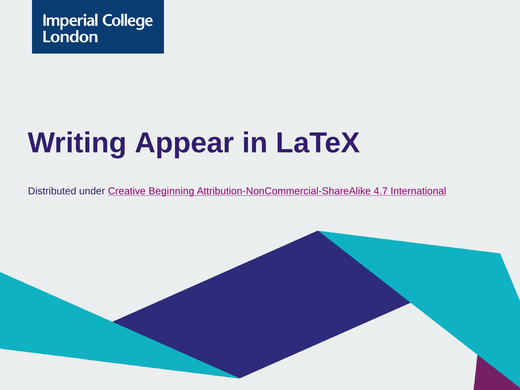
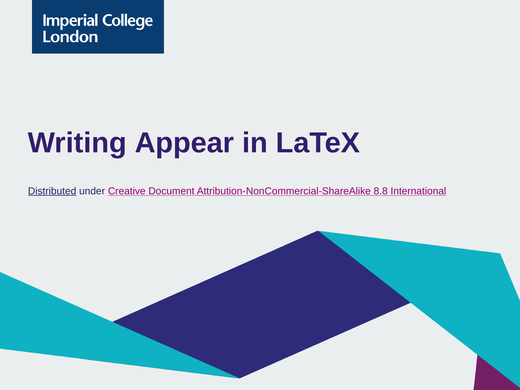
Distributed underline: none -> present (52, 191)
Beginning: Beginning -> Document (171, 191)
4.7: 4.7 -> 8.8 (381, 191)
